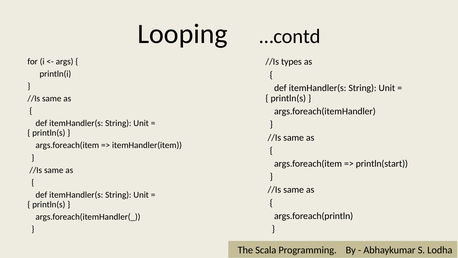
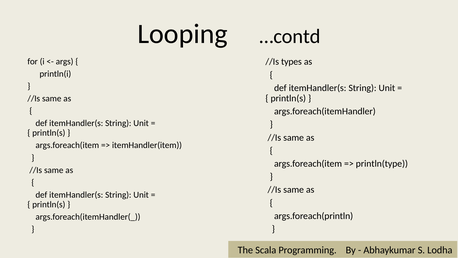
println(start: println(start -> println(type (382, 163)
